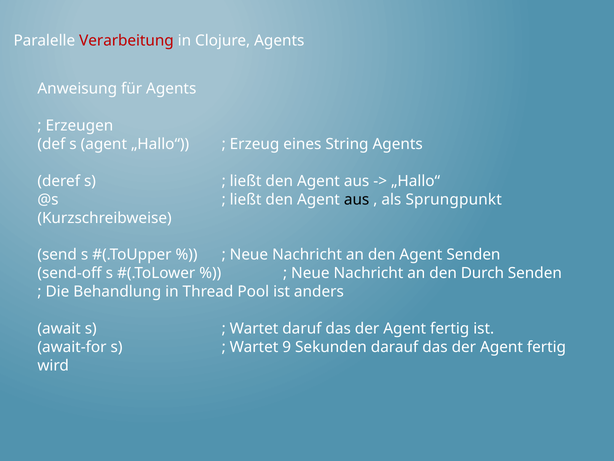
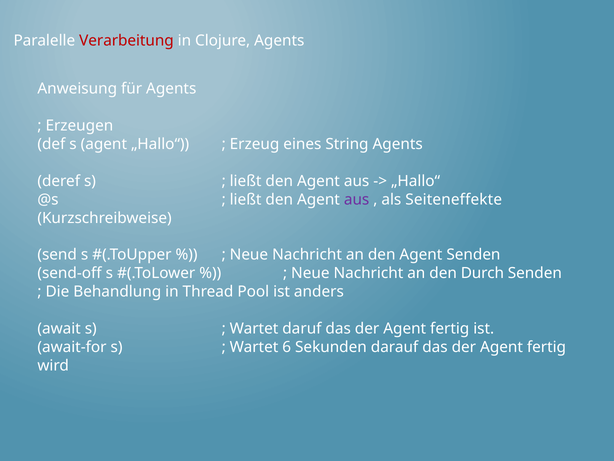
aus colour: black -> purple (357, 199)
Sprungpunkt: Sprungpunkt -> Seiteneffekte (454, 199)
9: 9 -> 6 (287, 347)
